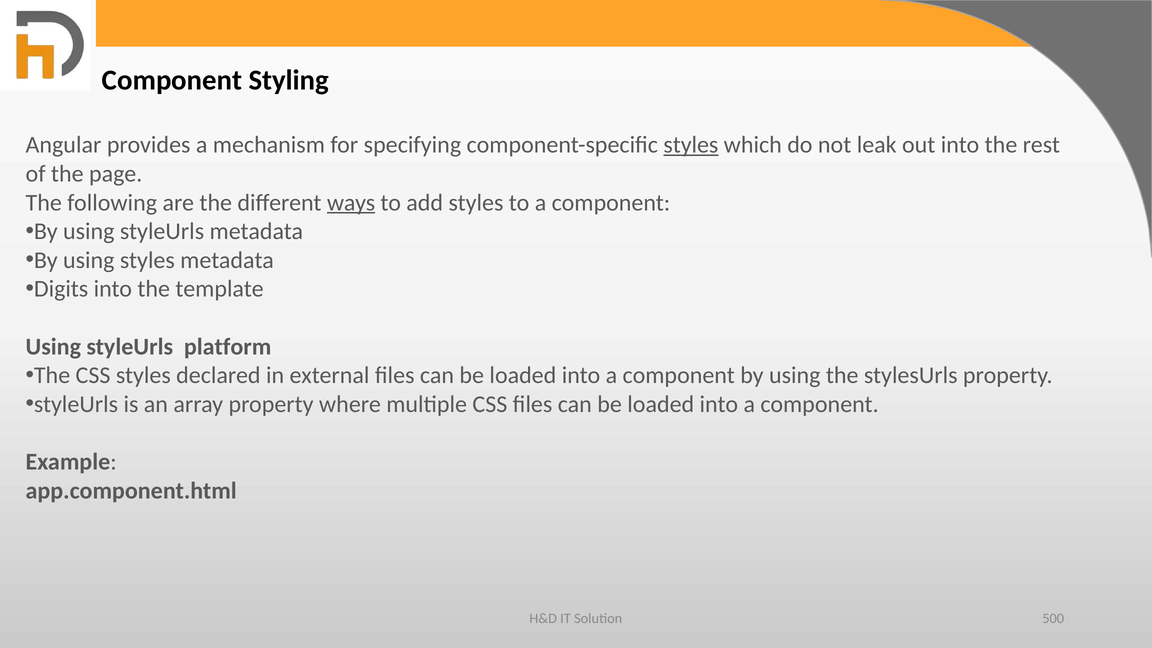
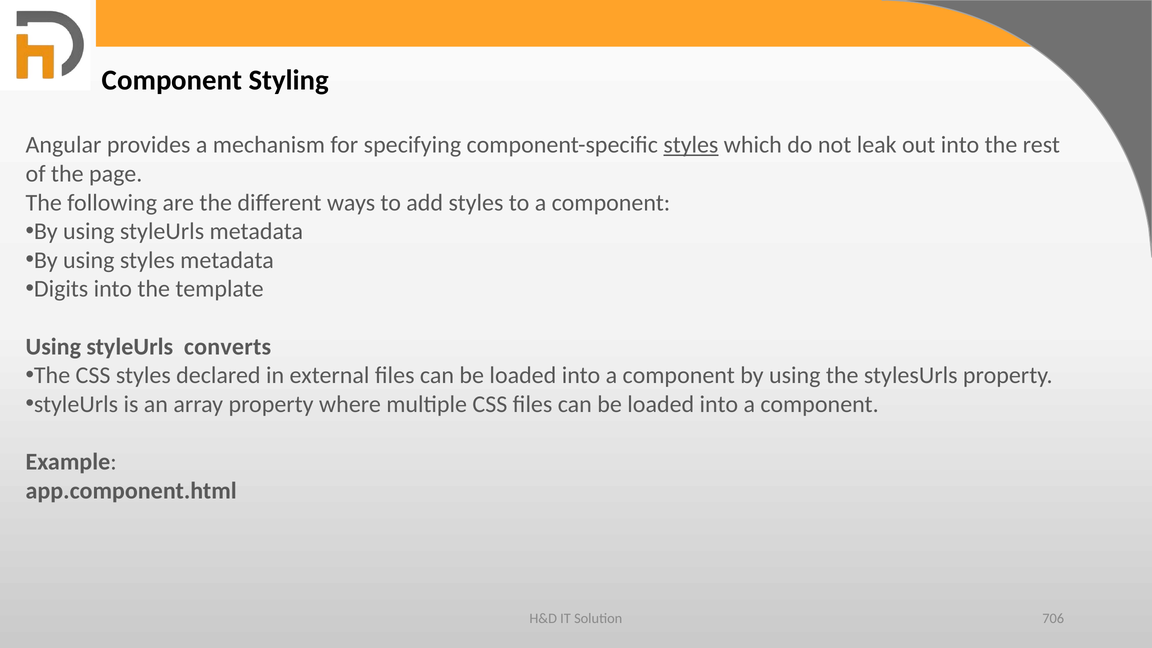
ways underline: present -> none (351, 203)
platform: platform -> converts (228, 347)
500: 500 -> 706 (1053, 619)
